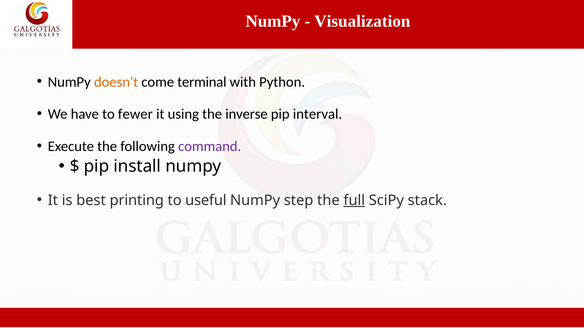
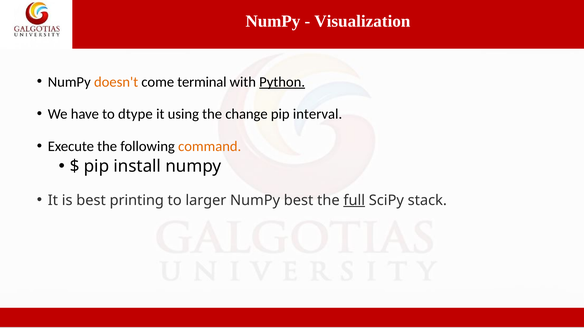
Python underline: none -> present (282, 82)
fewer: fewer -> dtype (135, 114)
inverse: inverse -> change (246, 114)
command colour: purple -> orange (210, 147)
useful: useful -> larger (206, 201)
NumPy step: step -> best (299, 201)
